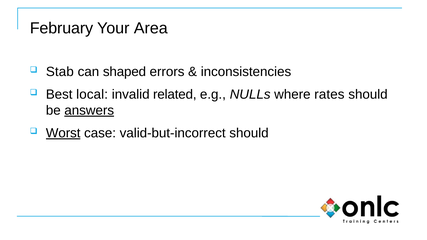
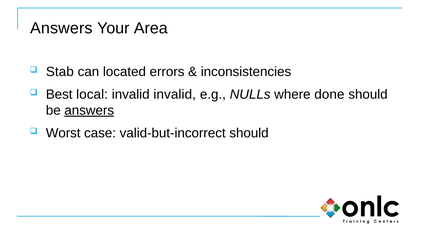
February: February -> Answers (61, 28)
shaped: shaped -> located (124, 72)
invalid related: related -> invalid (175, 95)
rates: rates -> done (329, 95)
Worst underline: present -> none (63, 133)
